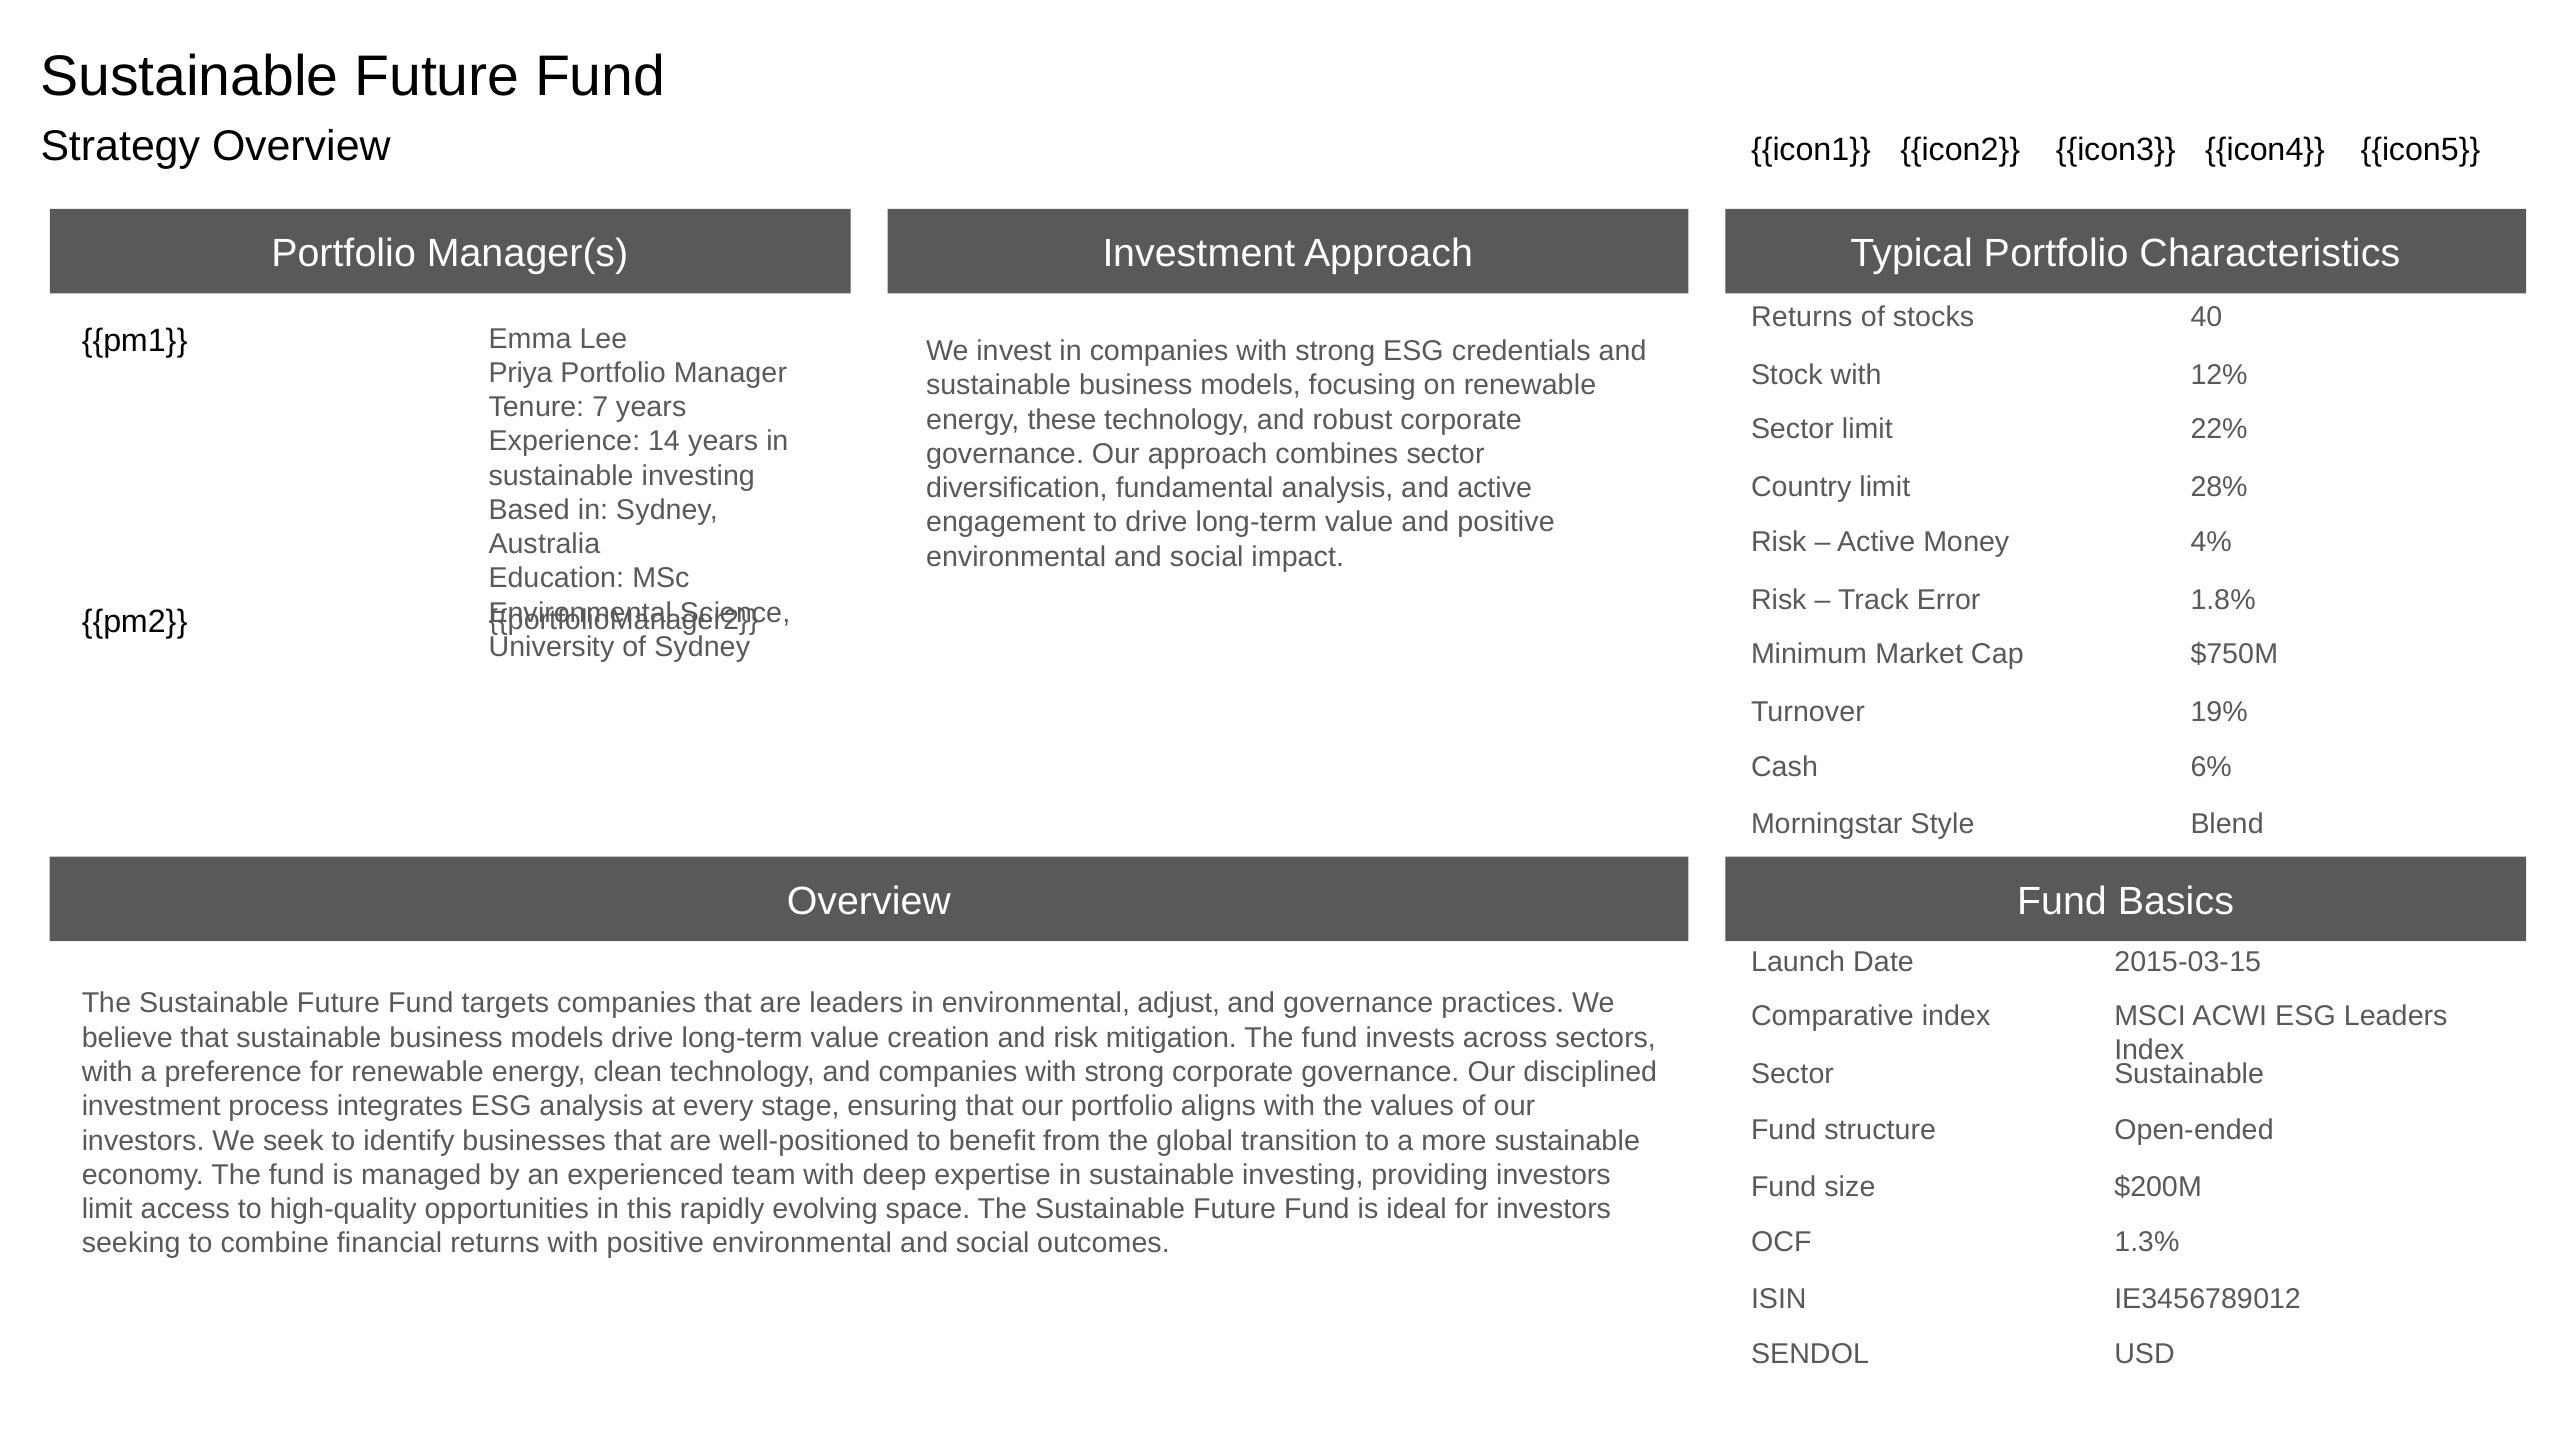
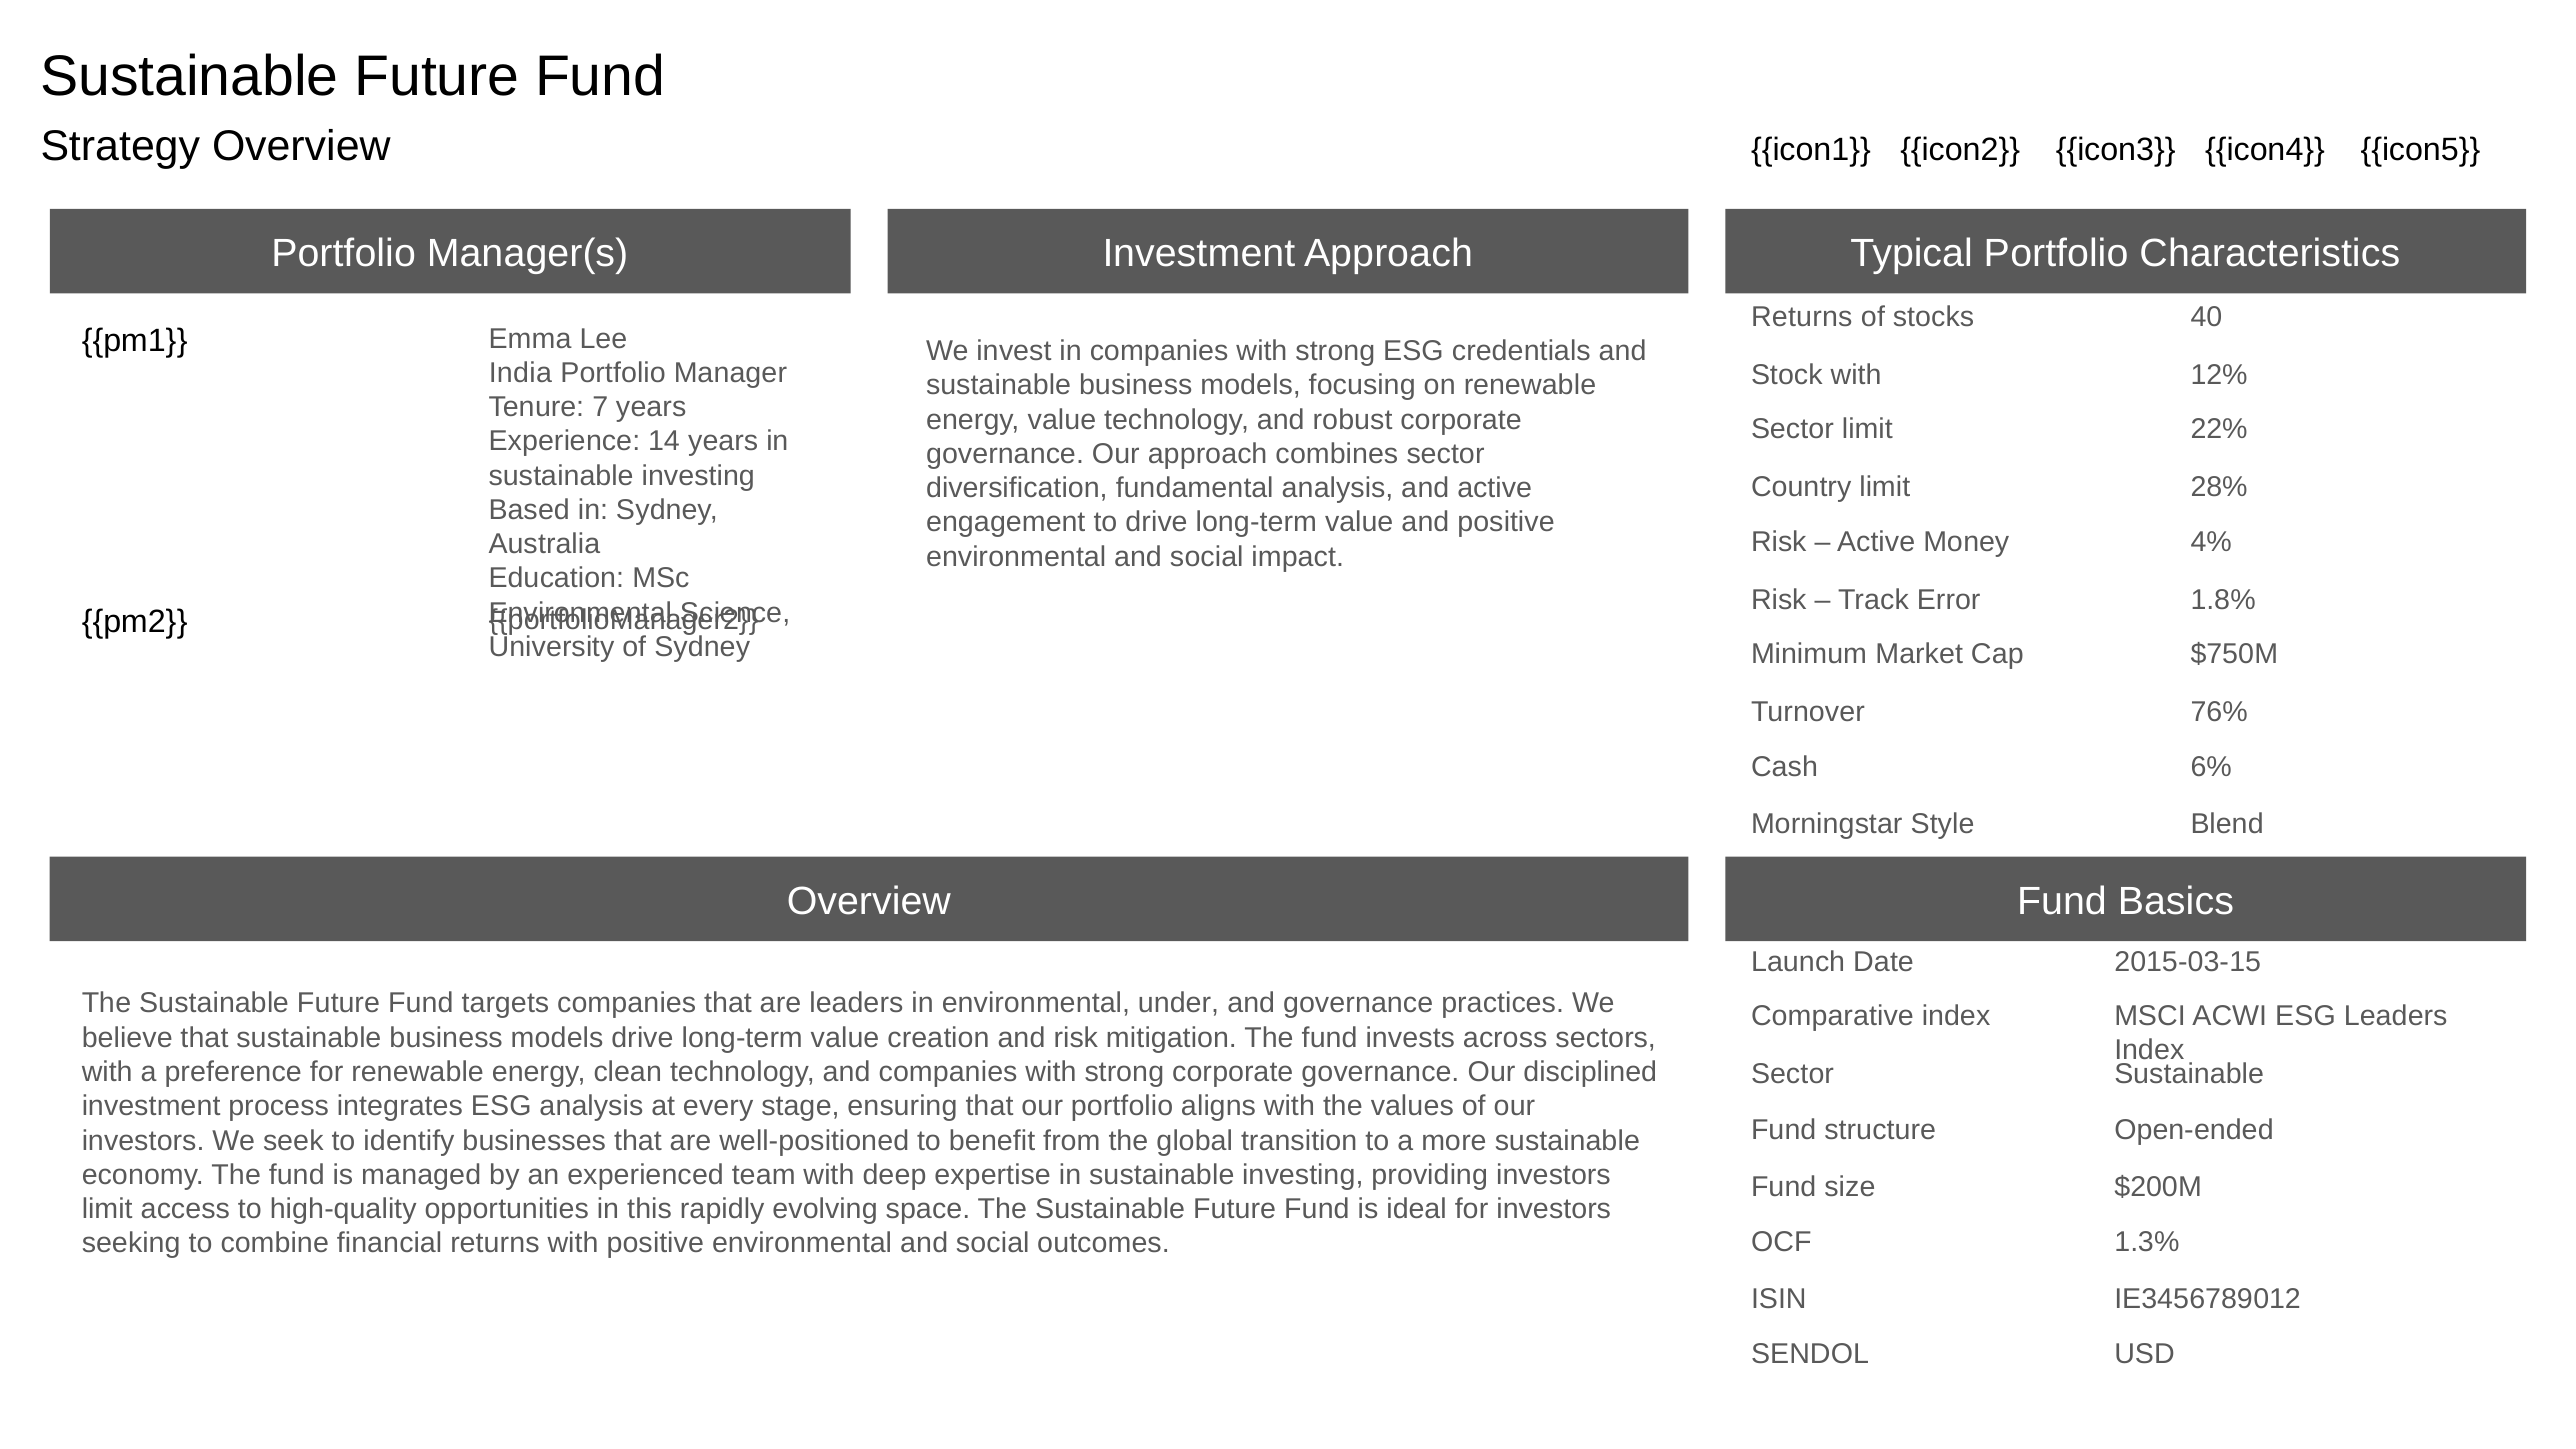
Priya: Priya -> India (520, 373)
energy these: these -> value (1062, 420)
19%: 19% -> 76% (2219, 712)
adjust: adjust -> under (1179, 1004)
